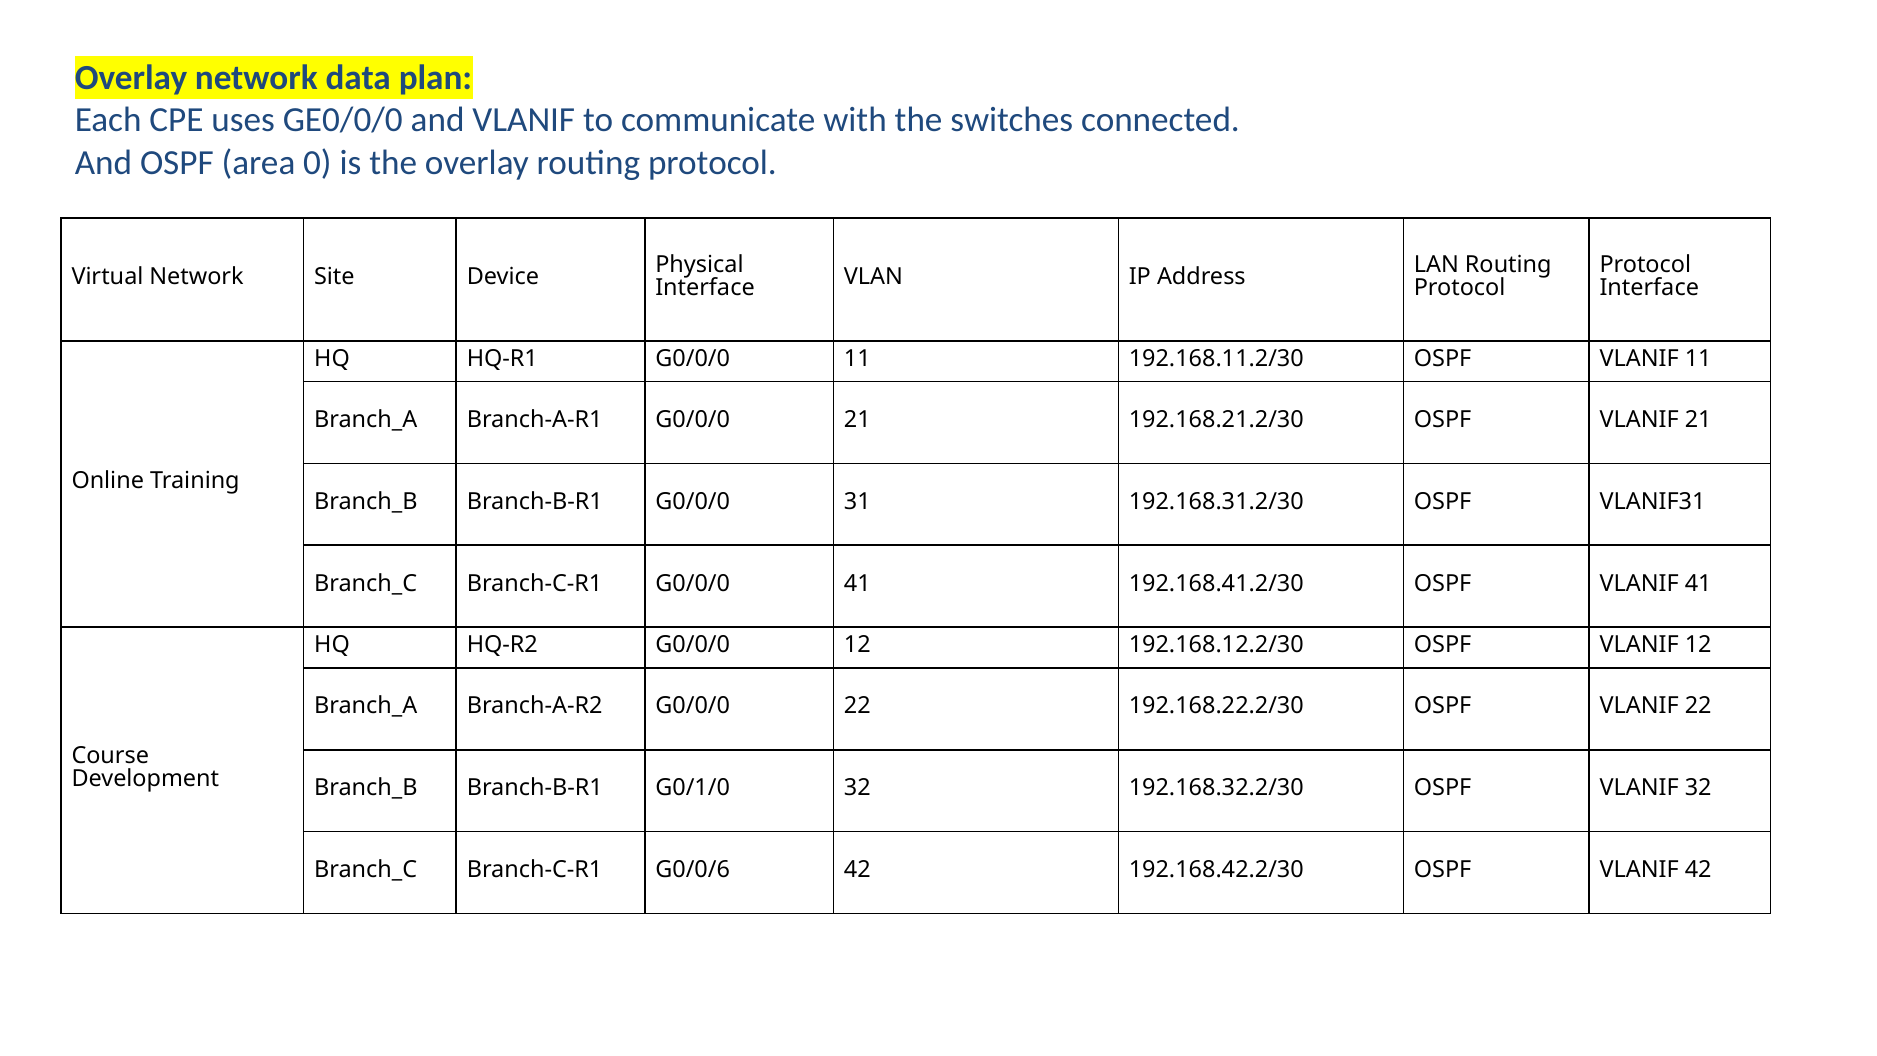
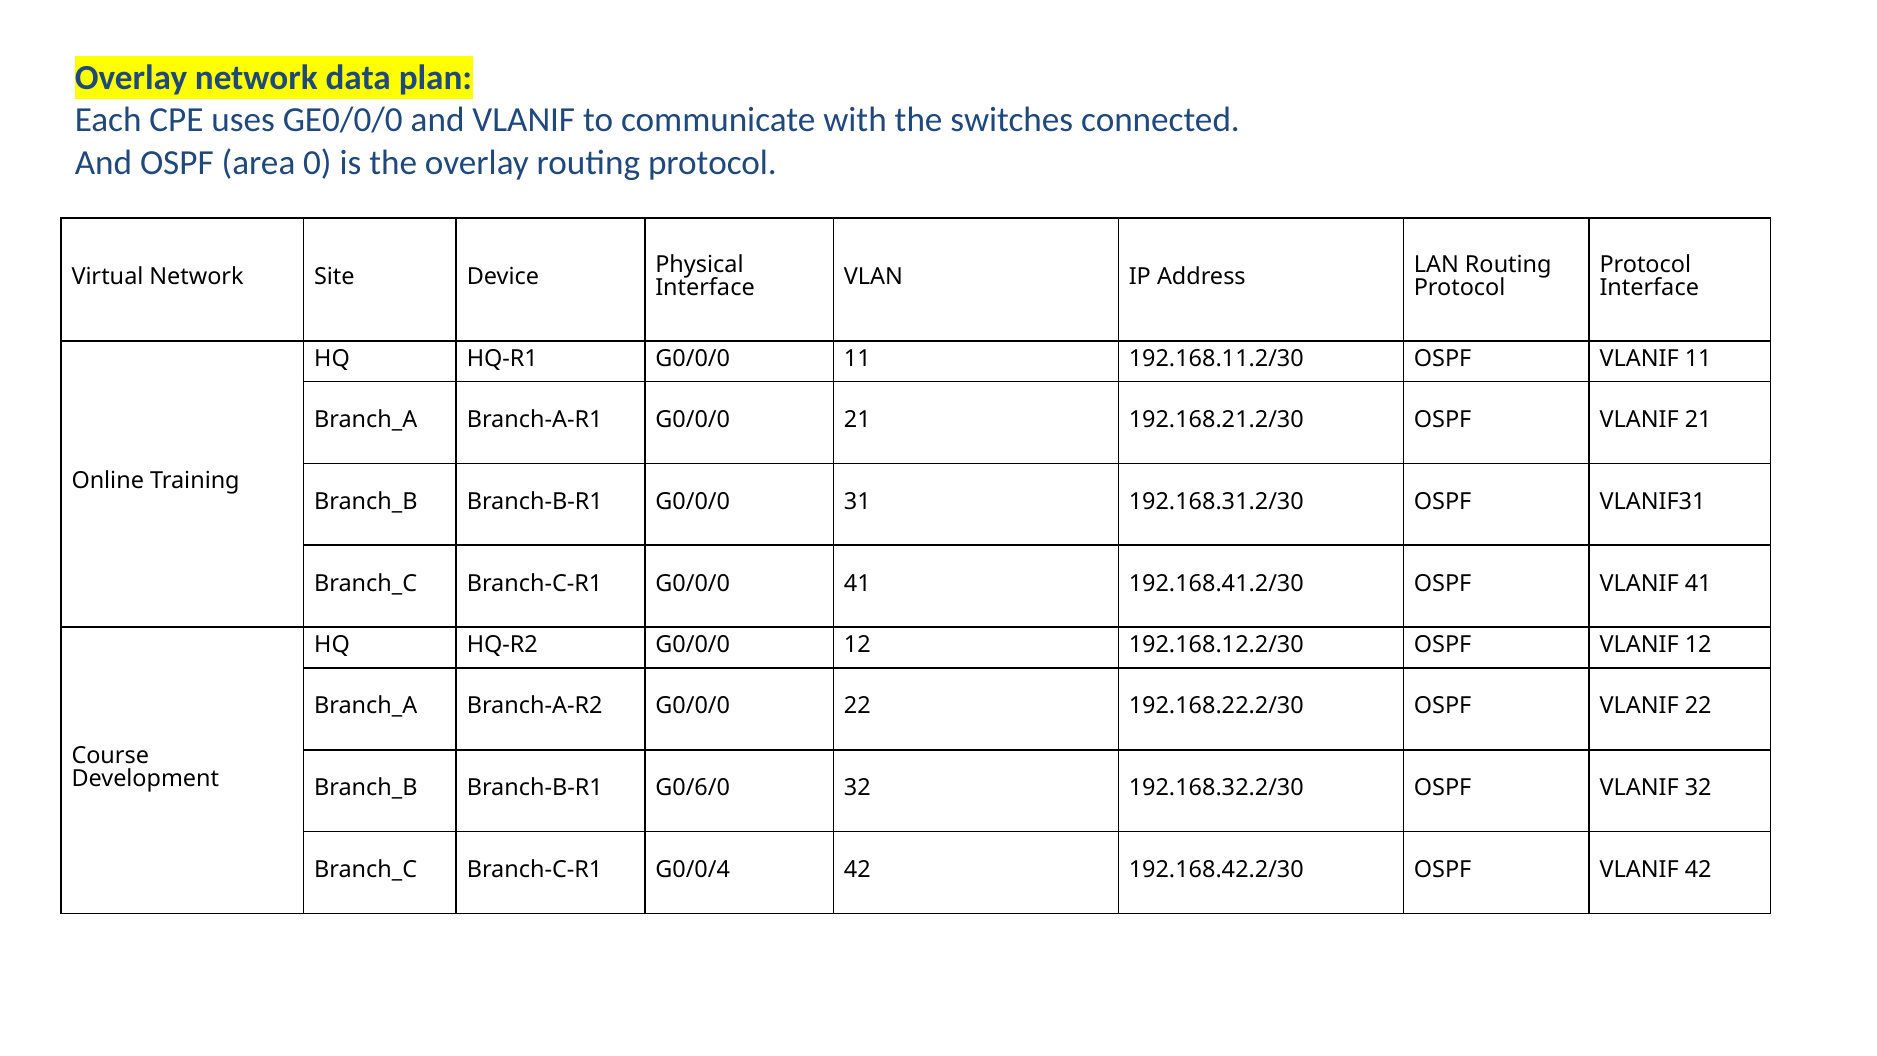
G0/1/0: G0/1/0 -> G0/6/0 (693, 788)
G0/0/6: G0/0/6 -> G0/0/4 (693, 869)
